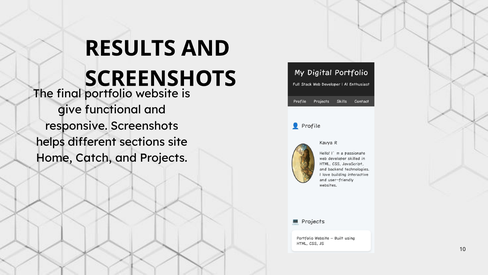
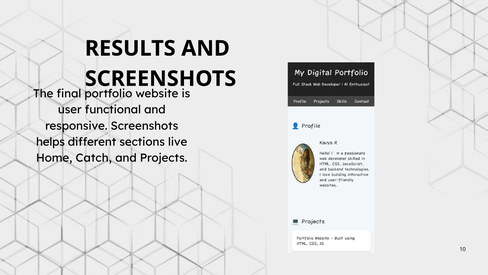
give: give -> user (70, 110)
site: site -> live (178, 142)
